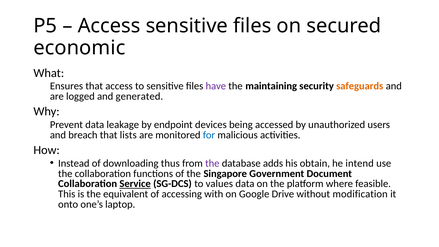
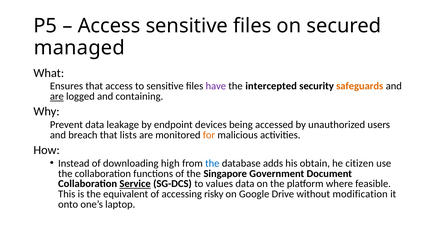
economic: economic -> managed (79, 48)
maintaining: maintaining -> intercepted (271, 86)
are underline: none -> present (57, 96)
generated: generated -> containing (139, 96)
for colour: blue -> orange (209, 135)
thus: thus -> high (170, 163)
the colour: purple -> blue (212, 163)
intend: intend -> citizen (360, 163)
with: with -> risky (214, 194)
